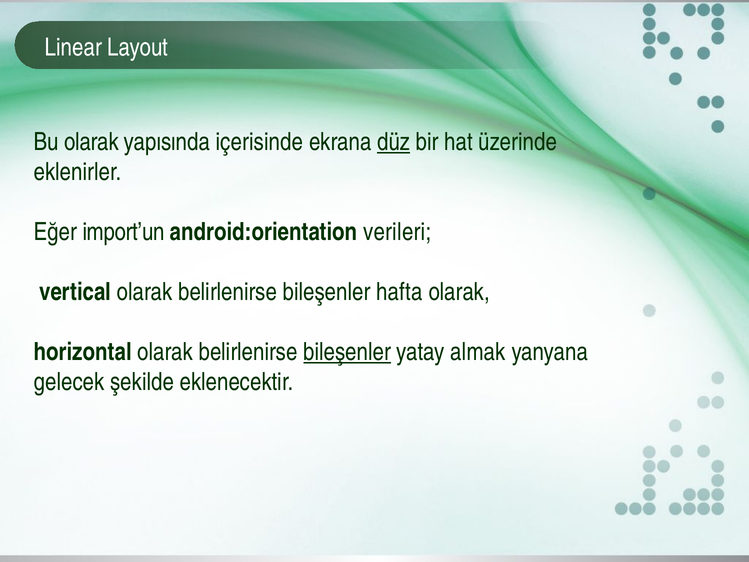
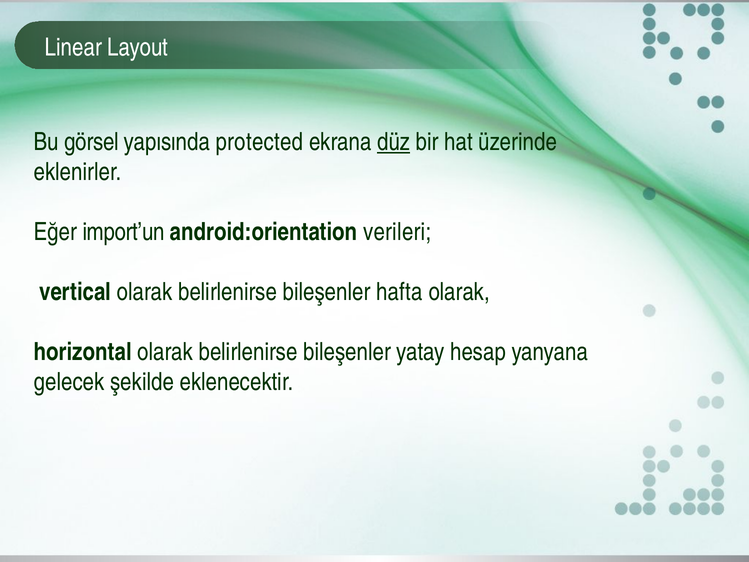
Bu olarak: olarak -> görsel (92, 142)
içerisinde: içerisinde -> protected (259, 142)
bileşenler underline: present -> none (347, 352)
almak: almak -> hesap (478, 352)
